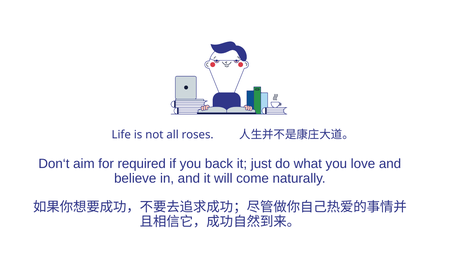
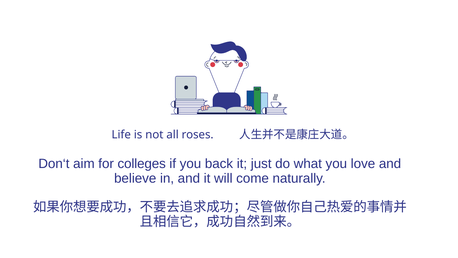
required: required -> colleges (142, 164)
